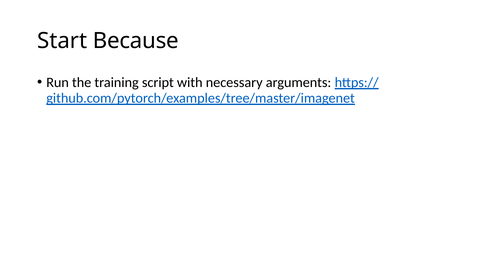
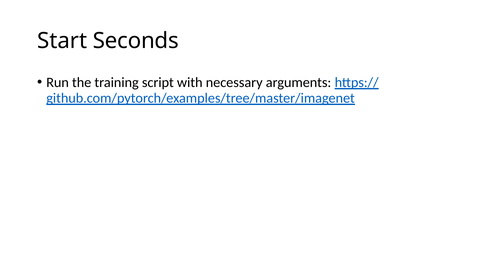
Because: Because -> Seconds (136, 41)
